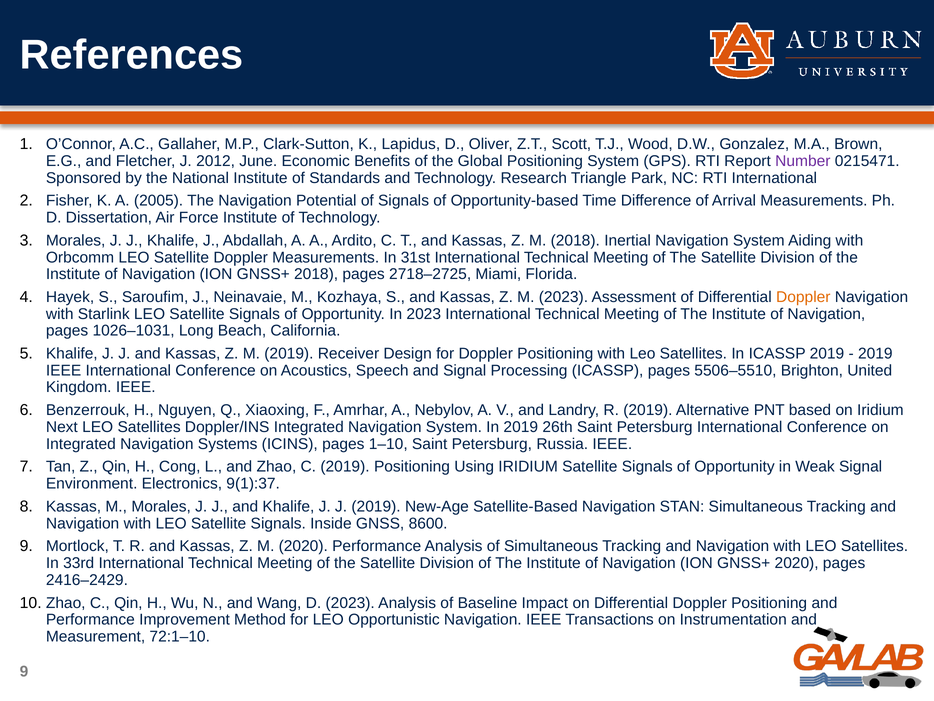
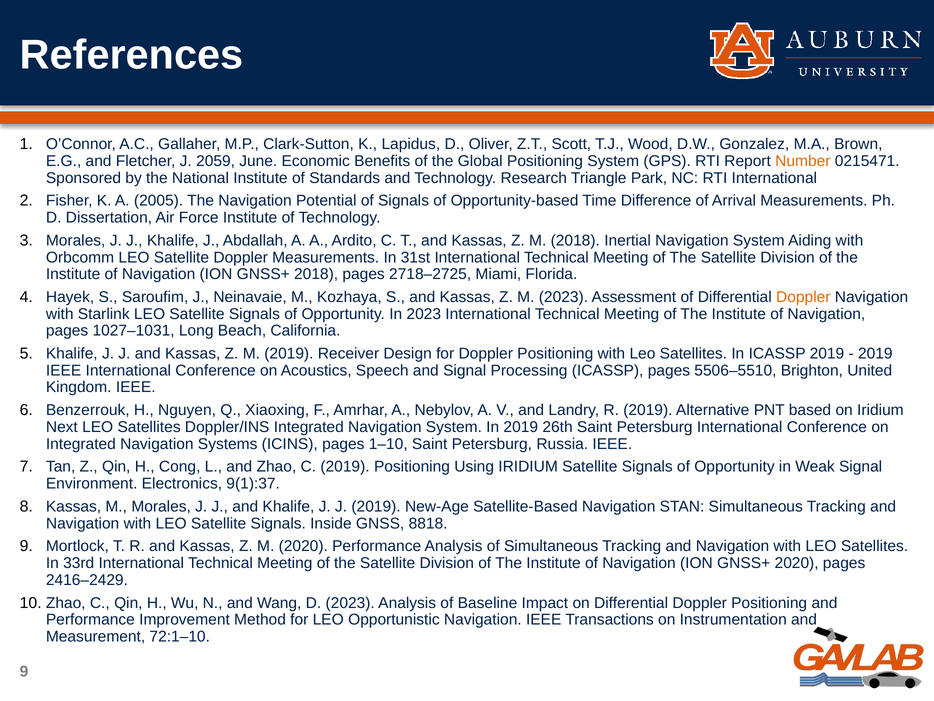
2012: 2012 -> 2059 (216, 161)
Number colour: purple -> orange (803, 161)
1026–1031: 1026–1031 -> 1027–1031 (134, 331)
8600: 8600 -> 8818 (428, 523)
